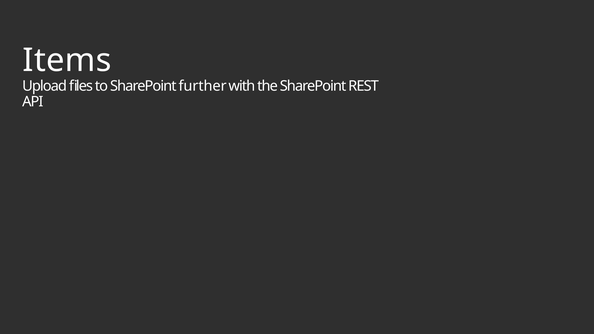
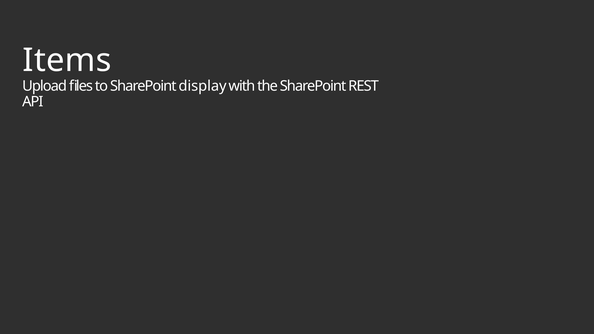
further: further -> display (203, 86)
